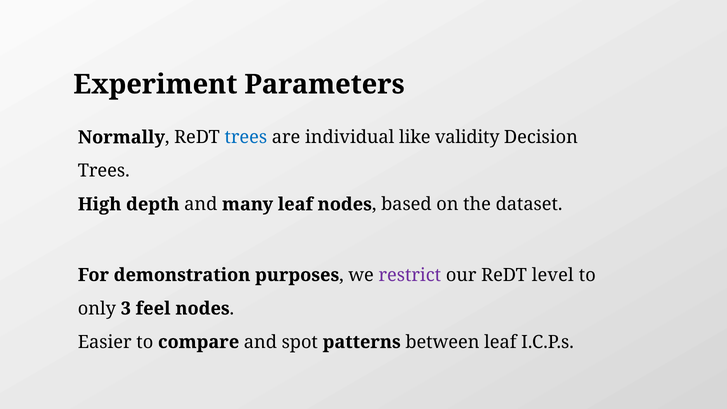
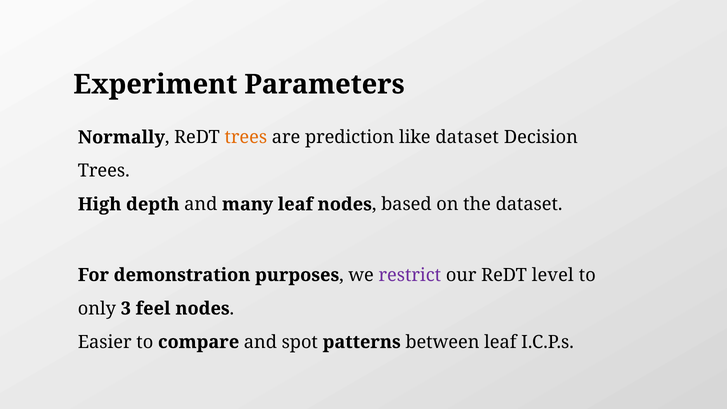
trees colour: blue -> orange (246, 137)
individual: individual -> prediction (350, 137)
like validity: validity -> dataset (467, 137)
